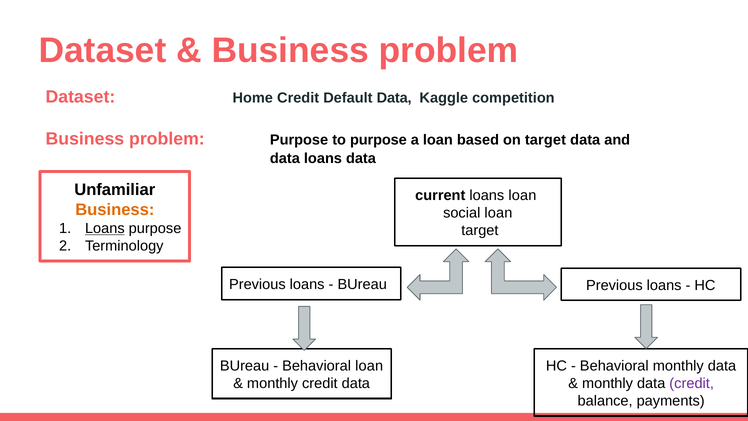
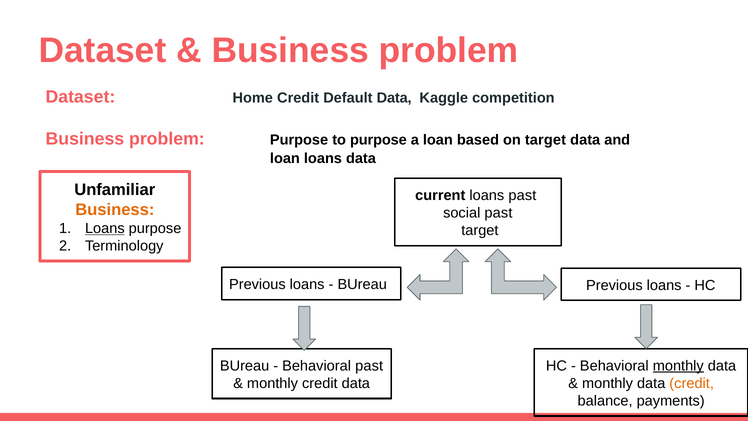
data: data -> loan (285, 158)
loans loan: loan -> past (522, 195)
social loan: loan -> past (498, 213)
Behavioral loan: loan -> past (369, 366)
monthly underline: none -> present (678, 366)
credit colour: purple -> orange (692, 383)
